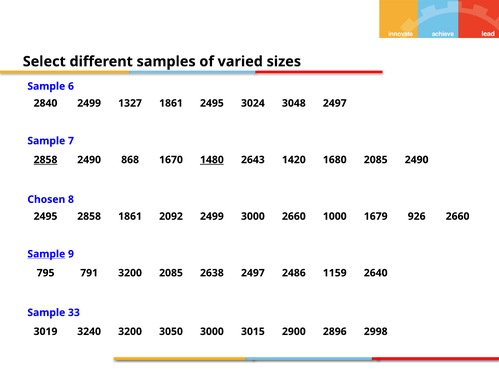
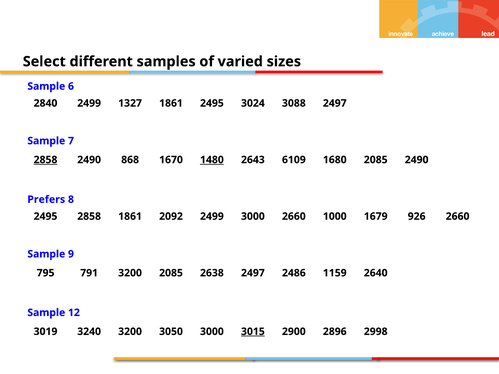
3048: 3048 -> 3088 (294, 103)
1420: 1420 -> 6109 (294, 160)
Chosen: Chosen -> Prefers (46, 200)
Sample underline: present -> none (46, 254)
33: 33 -> 12 (74, 313)
3015 underline: none -> present (253, 332)
